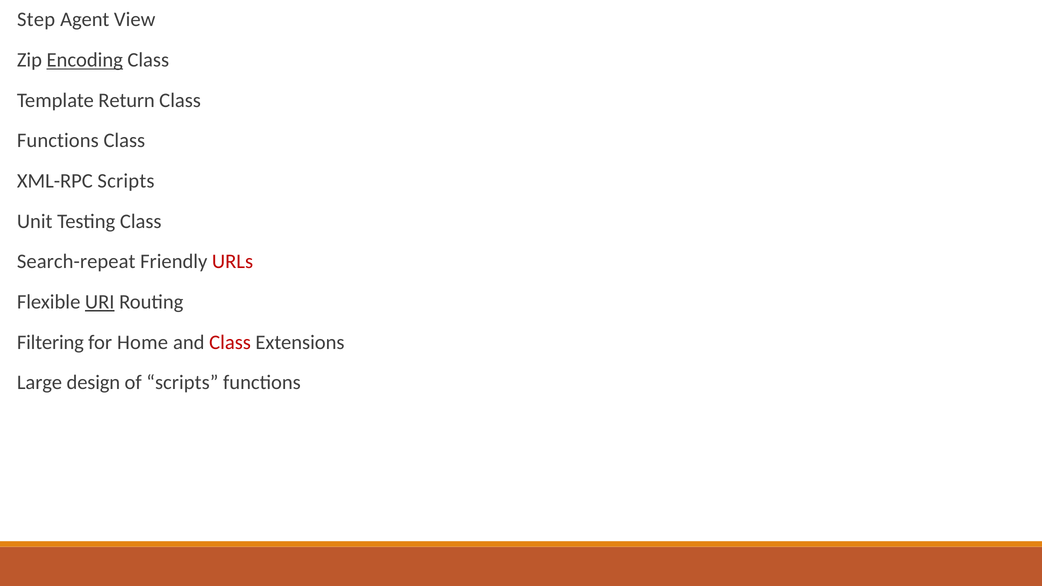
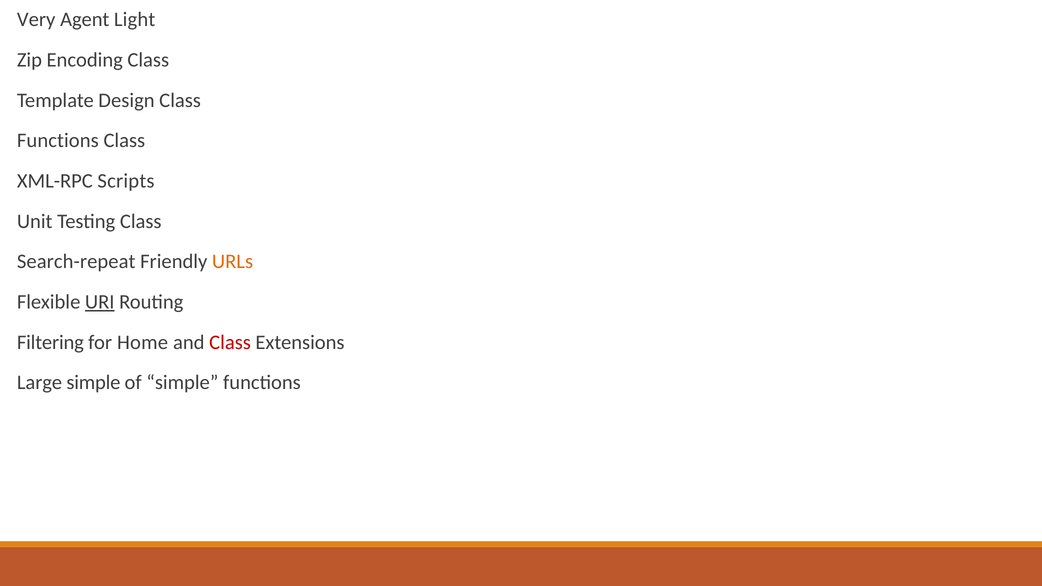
Step: Step -> Very (36, 20)
View: View -> Light (135, 20)
Encoding underline: present -> none (85, 60)
Return: Return -> Design (127, 100)
URLs colour: red -> orange (233, 262)
Large design: design -> simple (93, 383)
of scripts: scripts -> simple (182, 383)
